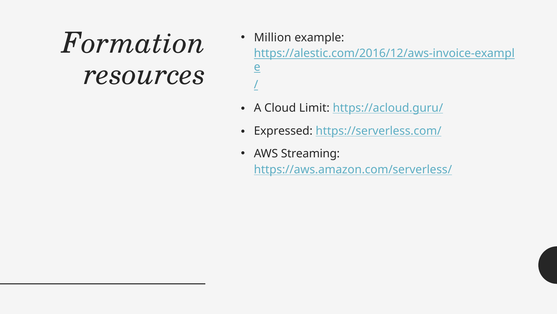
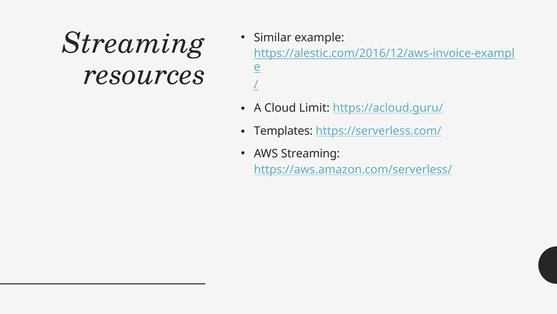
Million: Million -> Similar (273, 38)
Formation: Formation -> Streaming (134, 43)
Expressed: Expressed -> Templates (283, 131)
